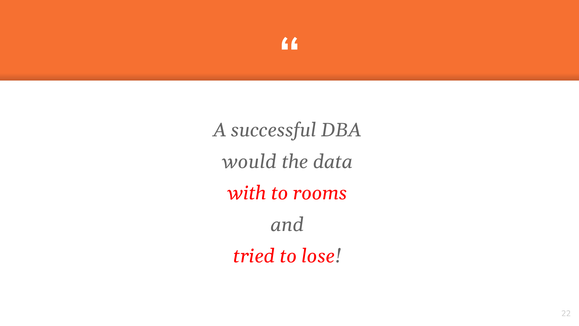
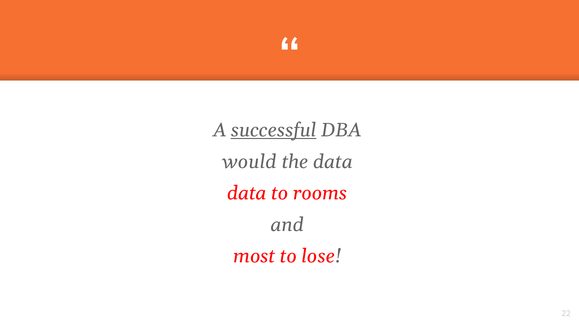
successful underline: none -> present (274, 130)
with: with -> data (247, 193)
tried: tried -> most (254, 256)
